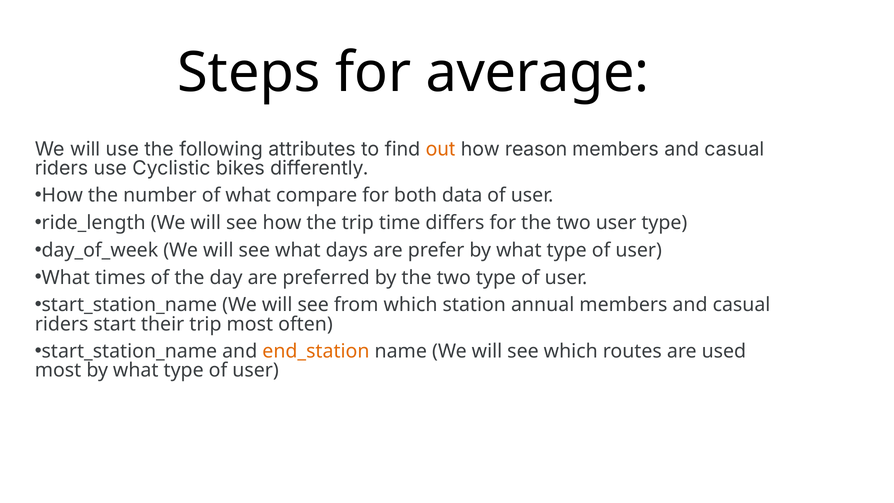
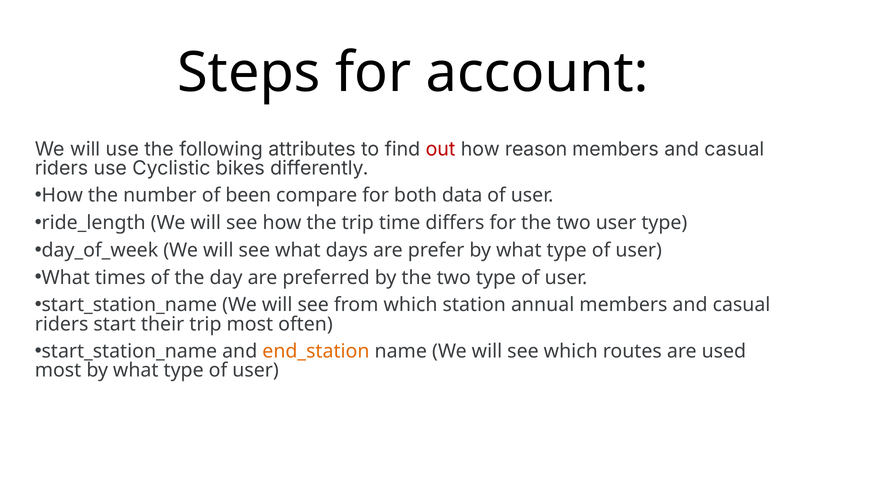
average: average -> account (537, 73)
out colour: orange -> red (440, 149)
of what: what -> been (248, 195)
